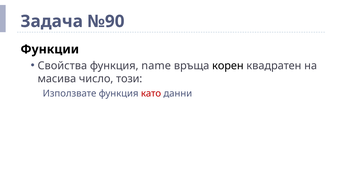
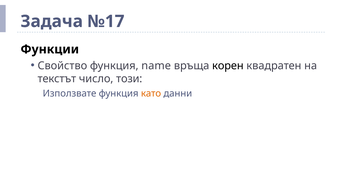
№90: №90 -> №17 (106, 21)
Свойства: Свойства -> Свойство (62, 65)
масива: масива -> текстът (57, 79)
като colour: red -> orange (151, 93)
